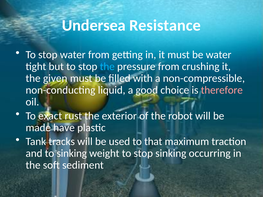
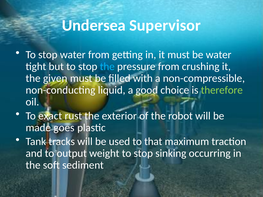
Resistance: Resistance -> Supervisor (165, 25)
therefore colour: pink -> light green (222, 90)
have: have -> goes (64, 128)
to sinking: sinking -> output (72, 154)
